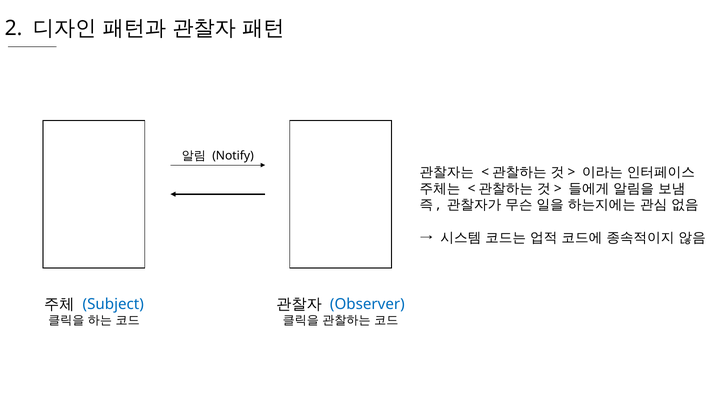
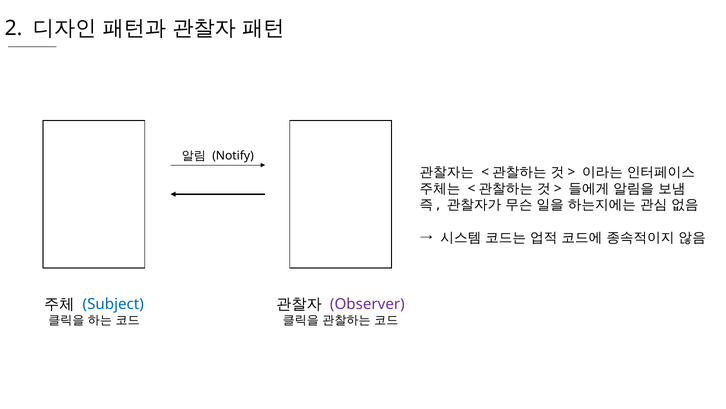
Observer colour: blue -> purple (367, 304)
